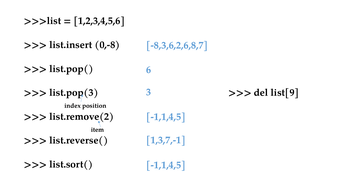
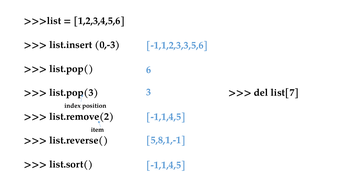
0,-8: 0,-8 -> 0,-3 (107, 45)
-8,3,6,2,6,8,7: -8,3,6,2,6,8,7 -> -1,1,2,3,3,5,6 (177, 45)
list[9: list[9 -> list[7 (285, 93)
1,3,7,-1: 1,3,7,-1 -> 5,8,1,-1 (166, 140)
